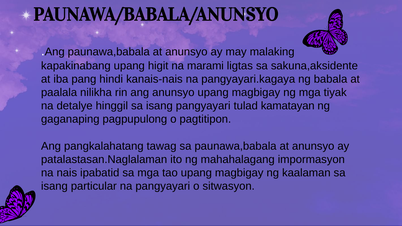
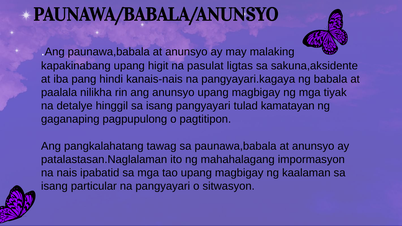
marami: marami -> pasulat (205, 66)
